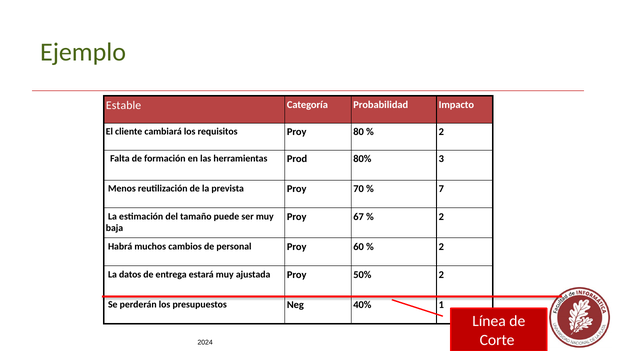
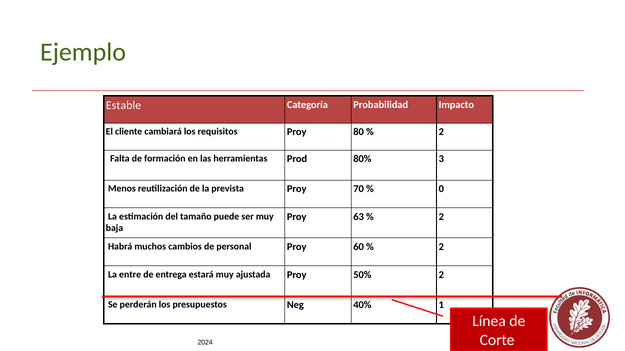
7: 7 -> 0 (441, 189)
67: 67 -> 63 (359, 217)
datos: datos -> entre (130, 275)
